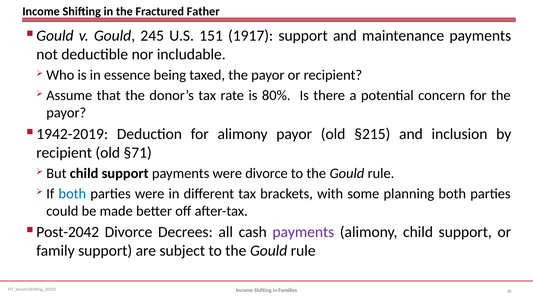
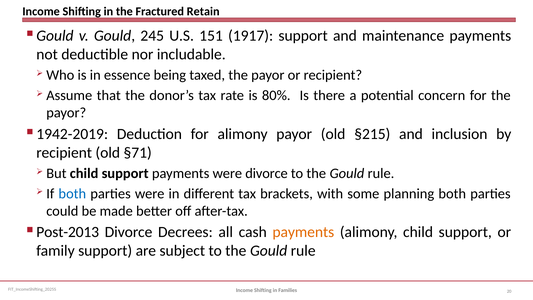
Father: Father -> Retain (203, 11)
Post-2042: Post-2042 -> Post-2013 (68, 232)
payments colour: purple -> orange (303, 232)
